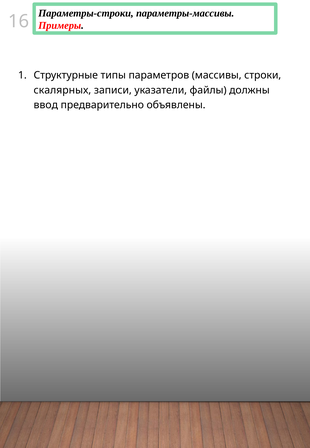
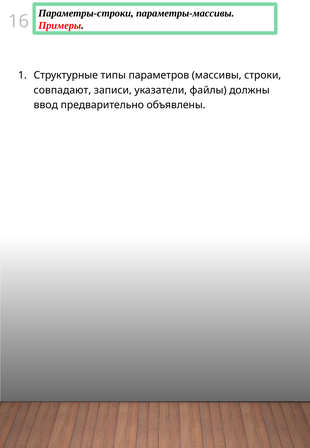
скалярных: скалярных -> совпадают (62, 90)
